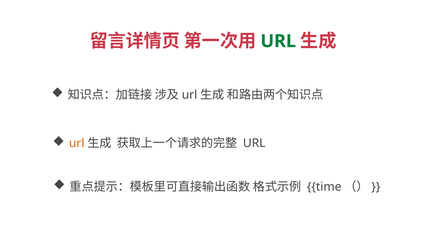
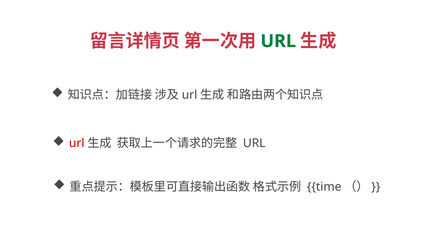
url colour: orange -> red (77, 143)
